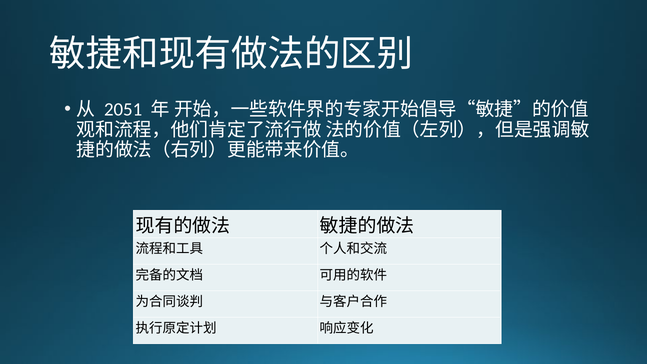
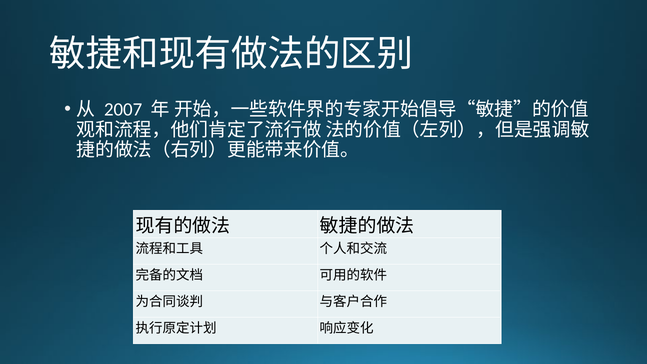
2051: 2051 -> 2007 (123, 109)
